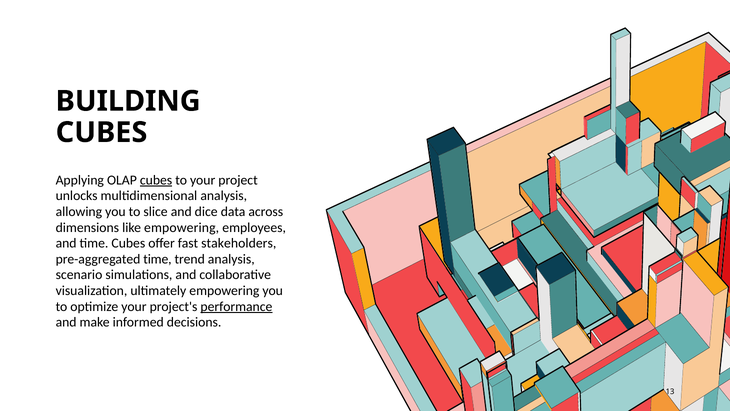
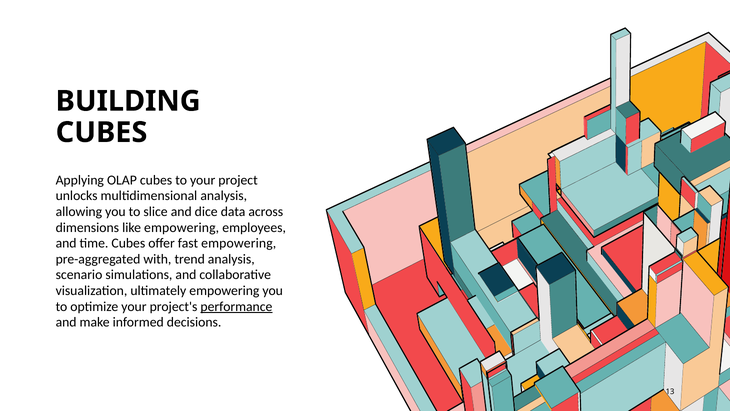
cubes underline: present -> none (156, 180)
fast stakeholders: stakeholders -> empowering (239, 243)
pre-aggregated time: time -> with (157, 259)
